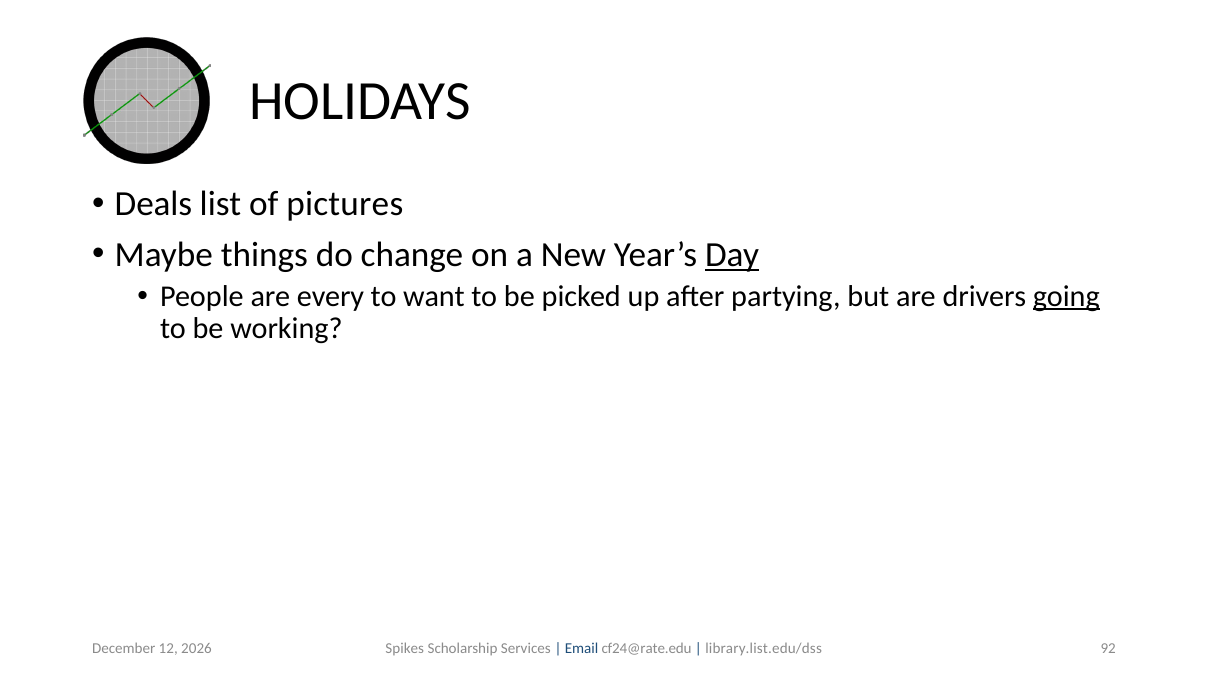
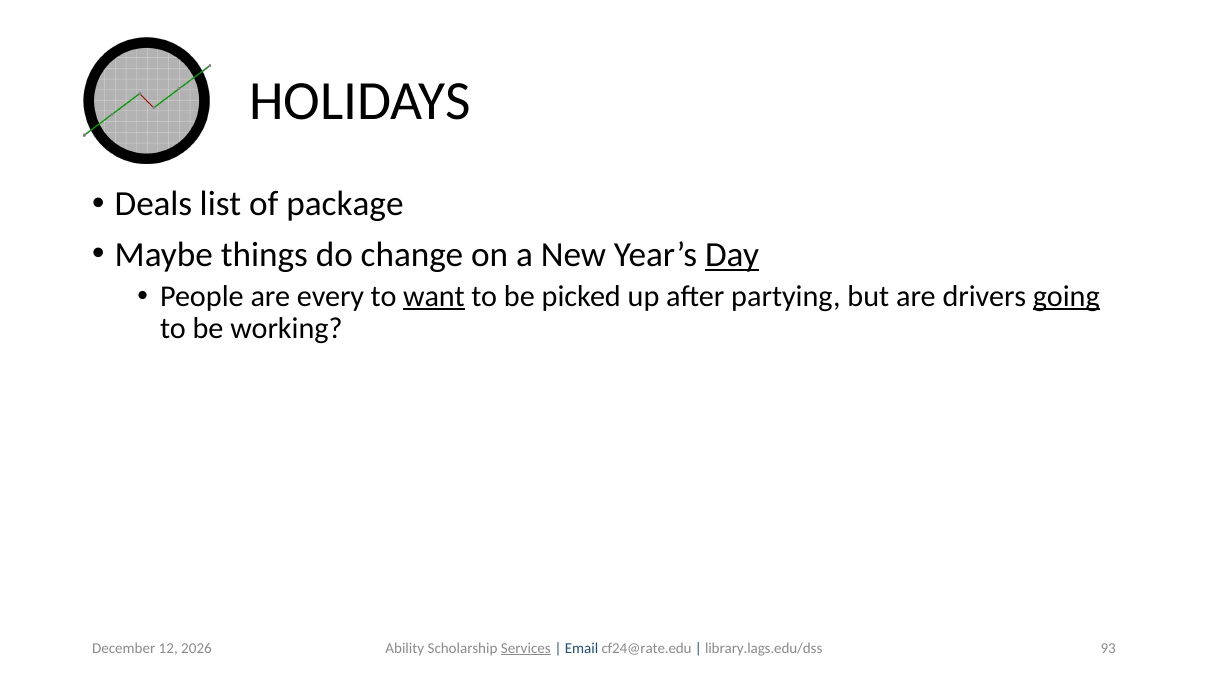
pictures: pictures -> package (345, 204)
want underline: none -> present (434, 297)
92: 92 -> 93 (1108, 649)
Spikes: Spikes -> Ability (405, 649)
Services underline: none -> present (526, 649)
library.list.edu/dss: library.list.edu/dss -> library.lags.edu/dss (764, 649)
